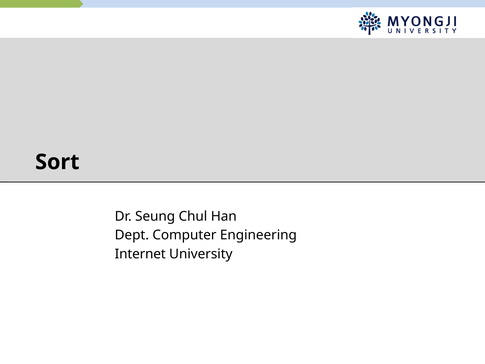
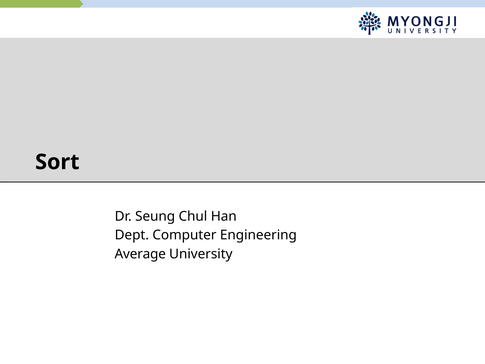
Internet: Internet -> Average (140, 254)
